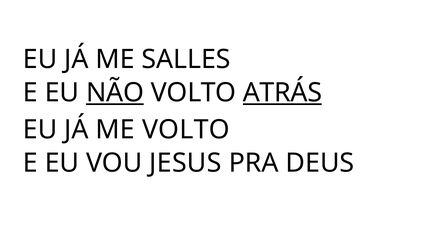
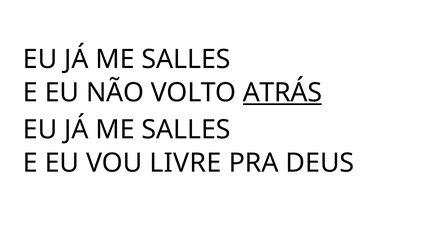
NÃO underline: present -> none (115, 93)
VOLTO: VOLTO -> SALLES (186, 130)
JESUS: JESUS -> LIVRE (185, 163)
